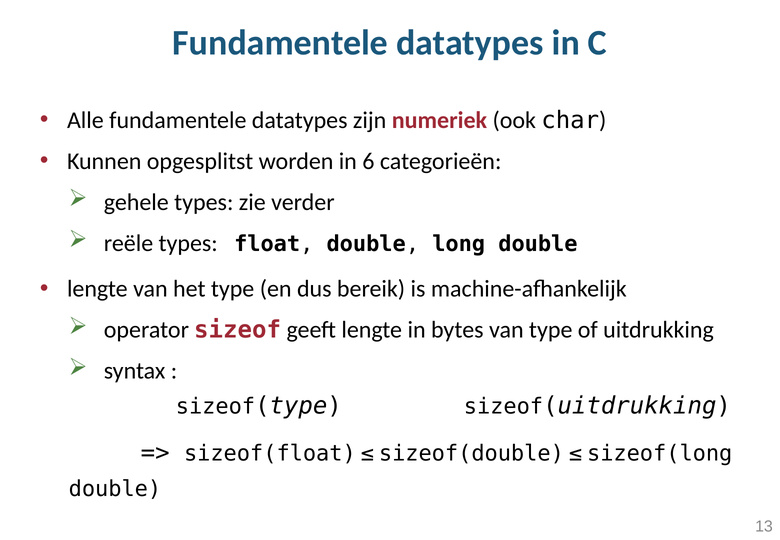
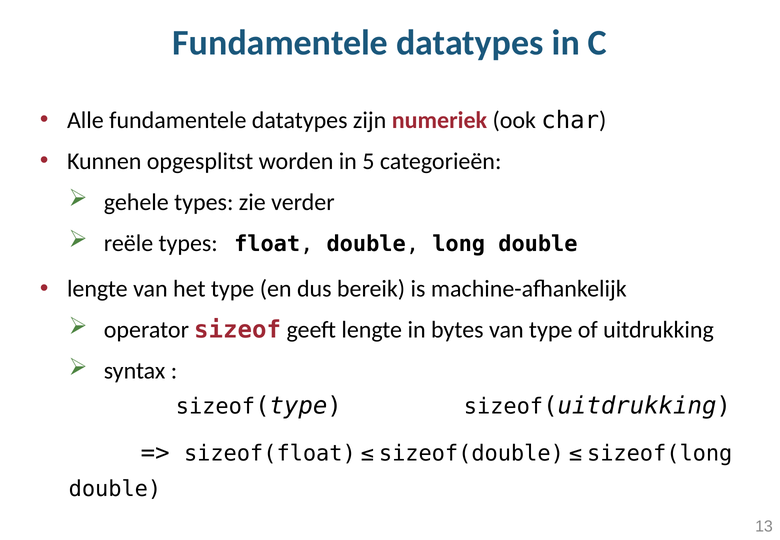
6: 6 -> 5 (368, 161)
